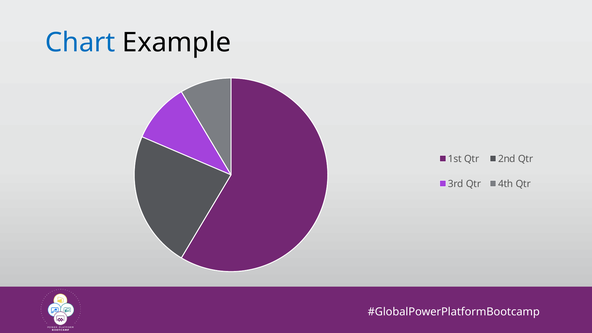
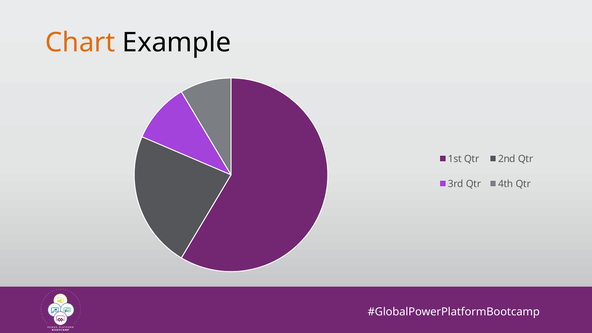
Chart colour: blue -> orange (80, 43)
